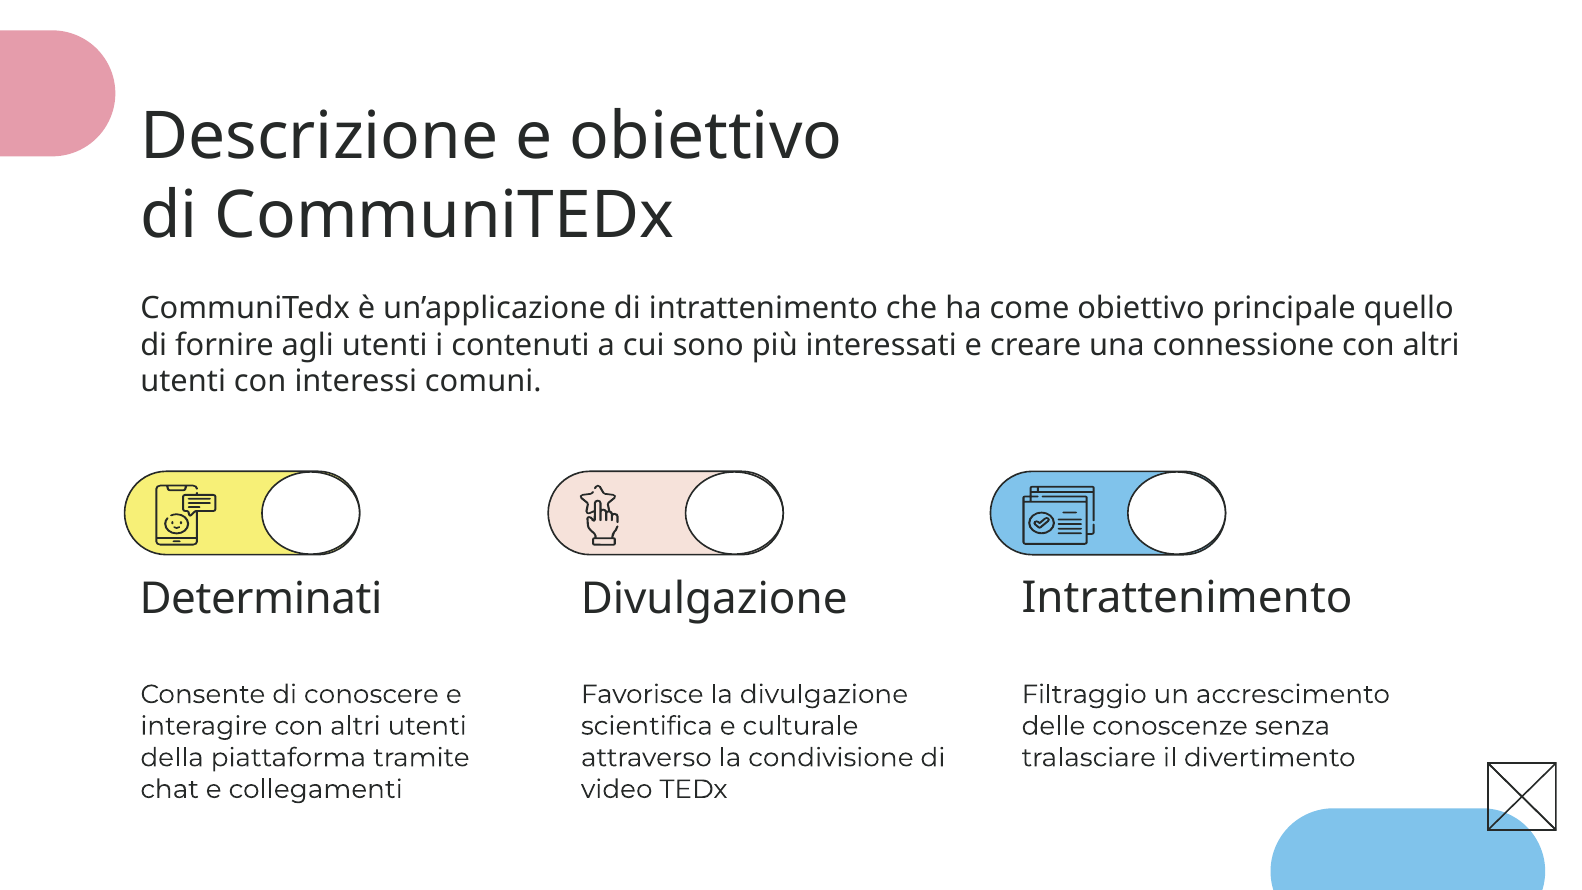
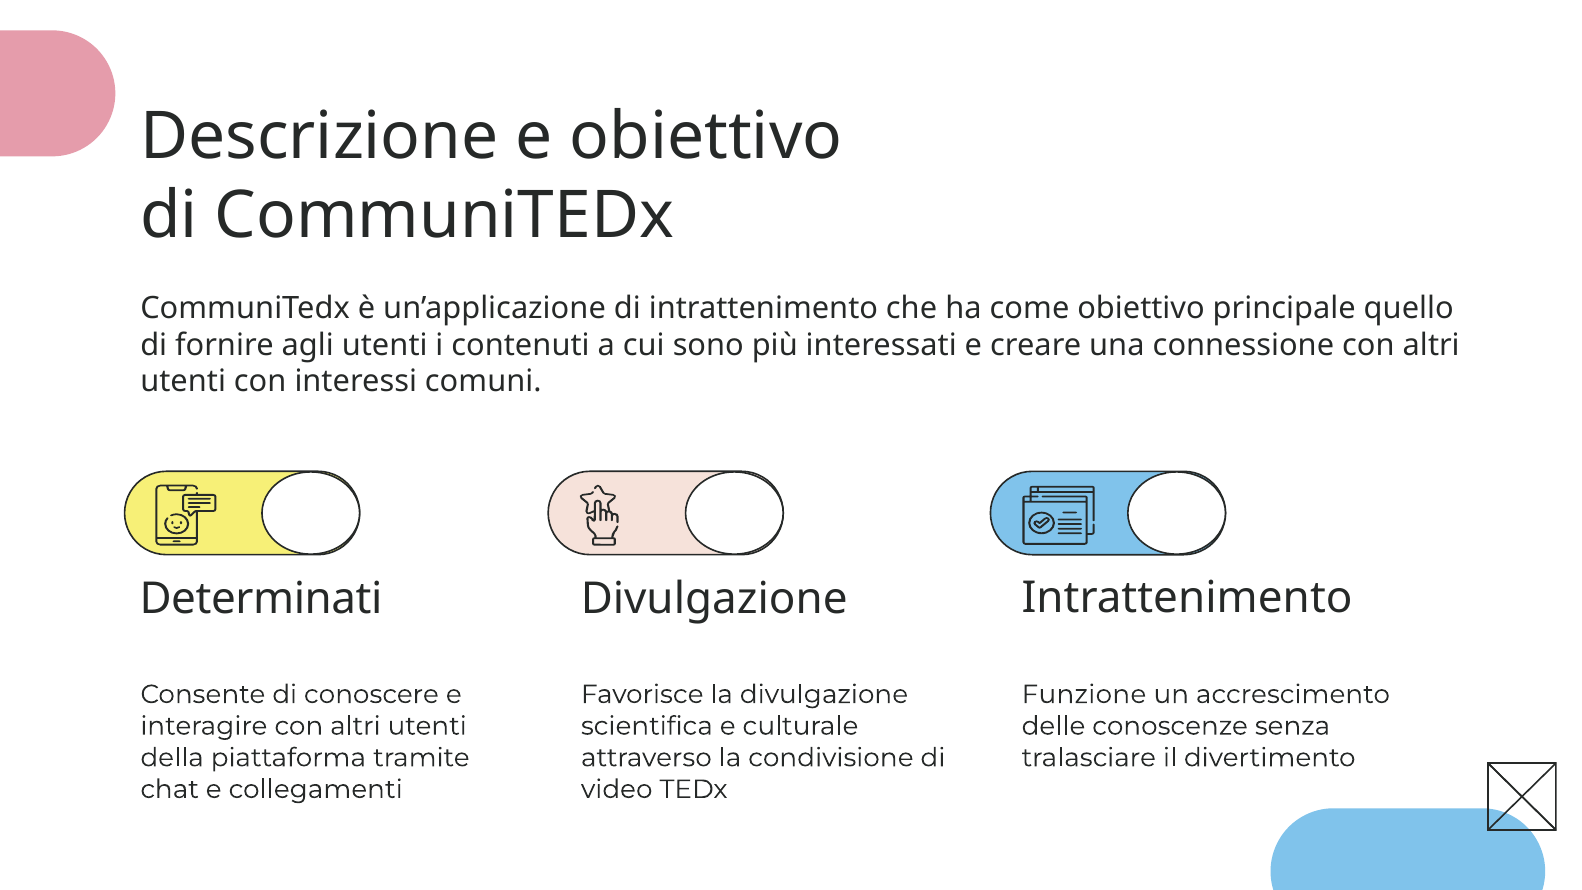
Filtraggio: Filtraggio -> Funzione (1084, 694)
